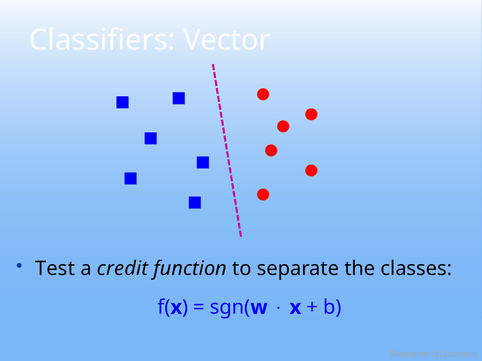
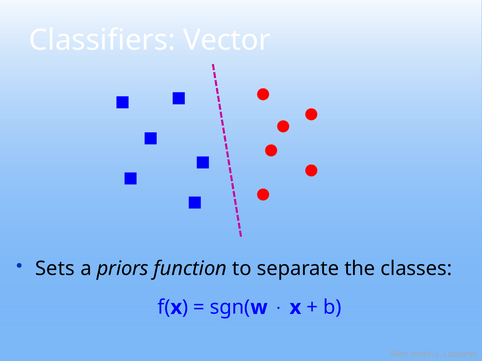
Test: Test -> Sets (55, 269)
a credit: credit -> priors (123, 269)
